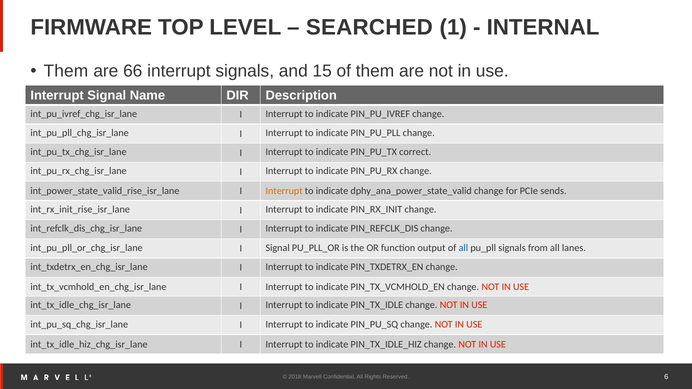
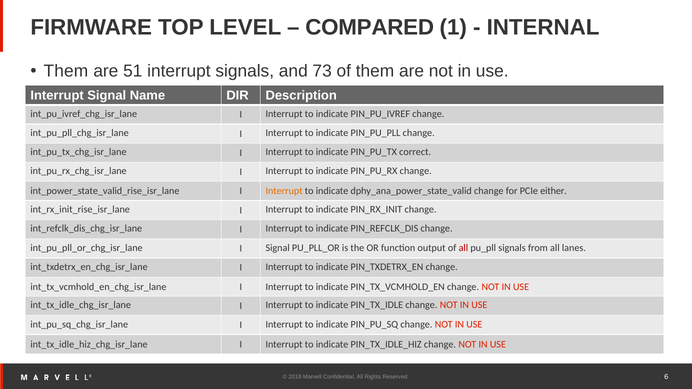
SEARCHED: SEARCHED -> COMPARED (370, 28)
66: 66 -> 51 (133, 71)
15: 15 -> 73 (322, 71)
sends: sends -> either (554, 191)
all colour: blue -> red (463, 248)
